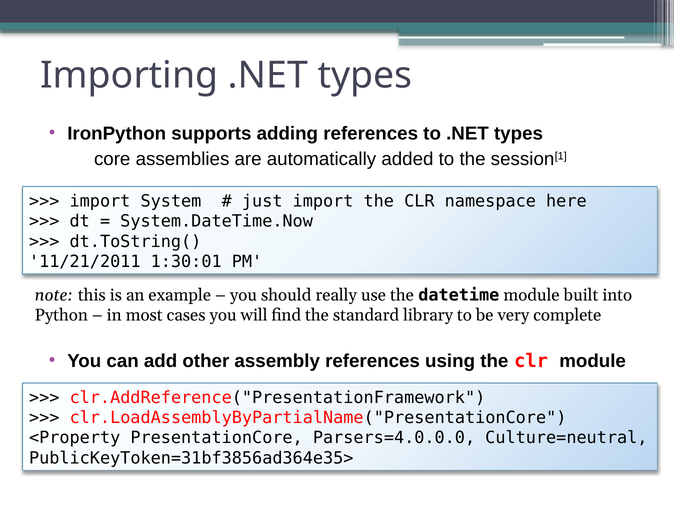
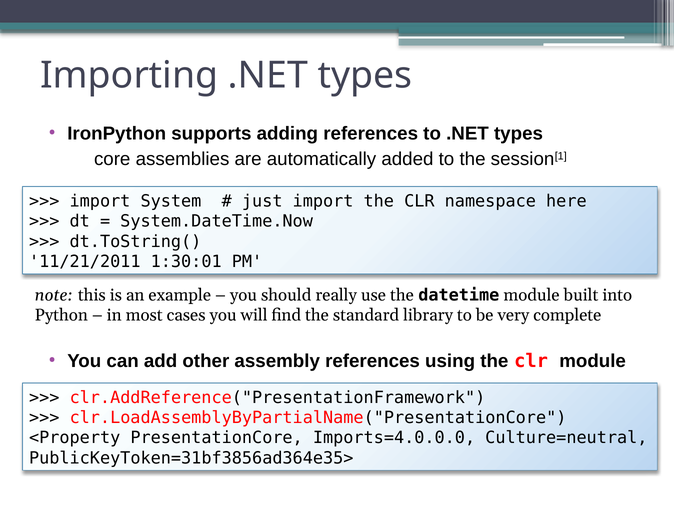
Parsers=4.0.0.0: Parsers=4.0.0.0 -> Imports=4.0.0.0 (394, 438)
